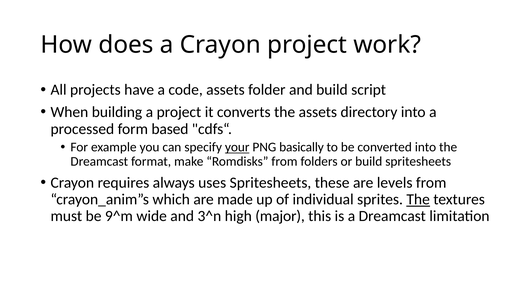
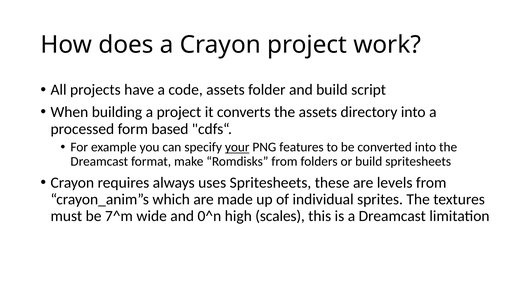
basically: basically -> features (301, 147)
The underline: present -> none (418, 200)
9^m: 9^m -> 7^m (119, 216)
3^n: 3^n -> 0^n (209, 216)
major: major -> scales (280, 216)
